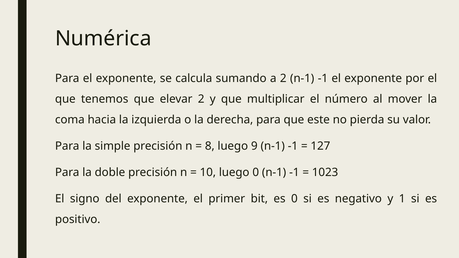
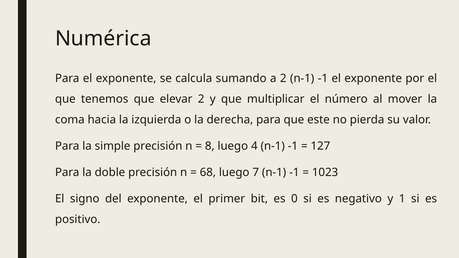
9: 9 -> 4 (254, 146)
10: 10 -> 68 (208, 173)
luego 0: 0 -> 7 (256, 173)
